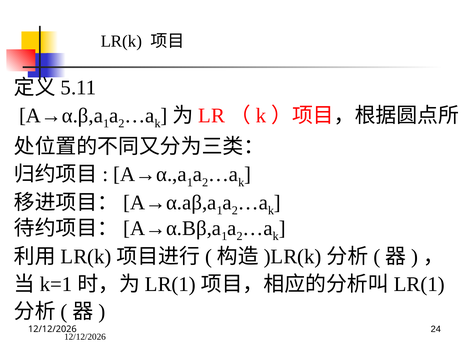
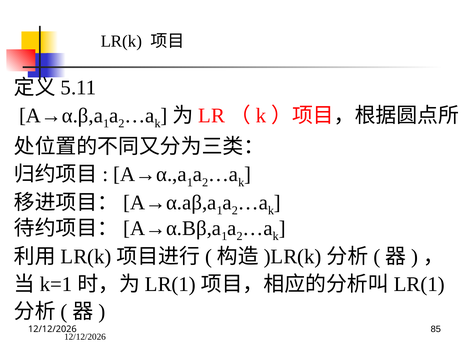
24: 24 -> 85 (436, 329)
